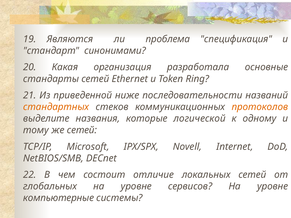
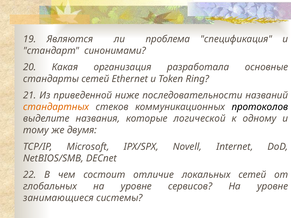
протоколов colour: orange -> black (260, 107)
же сетей: сетей -> двумя (82, 130)
компьютерные: компьютерные -> занимающиеся (58, 198)
